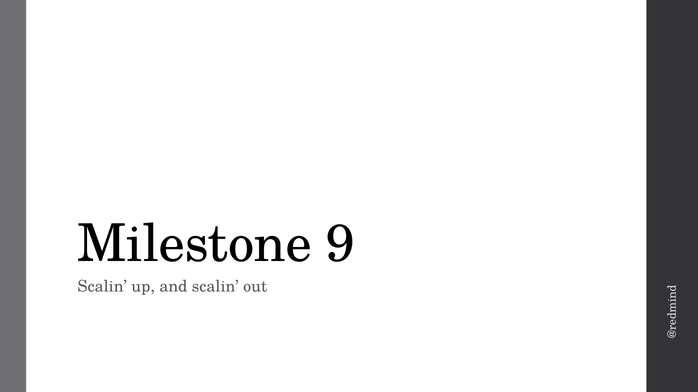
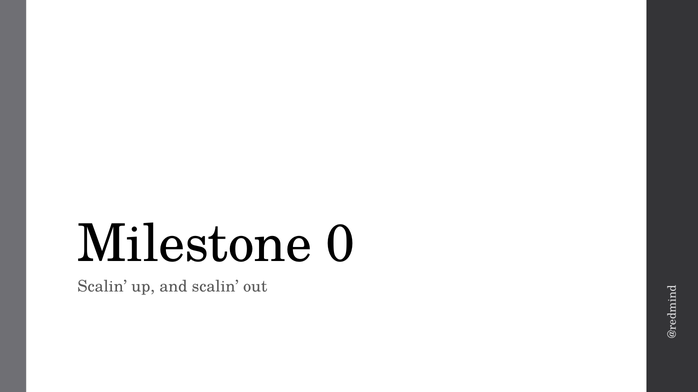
9: 9 -> 0 (340, 244)
